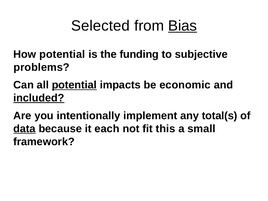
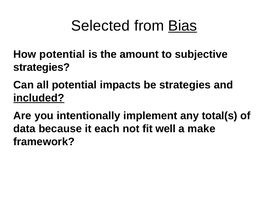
funding: funding -> amount (139, 54)
problems: problems -> strategies (42, 67)
potential underline: present -> none (74, 85)
be economic: economic -> strategies (185, 85)
data underline: present -> none (24, 129)
this: this -> well (166, 129)
small: small -> make (201, 129)
